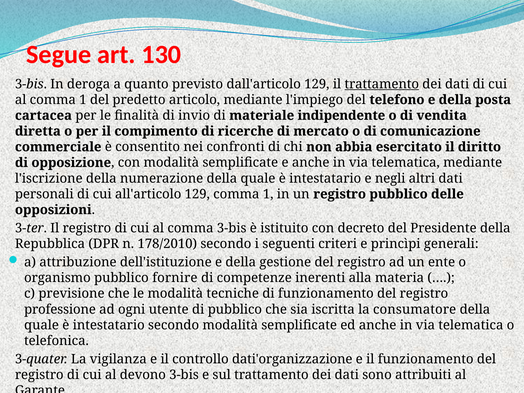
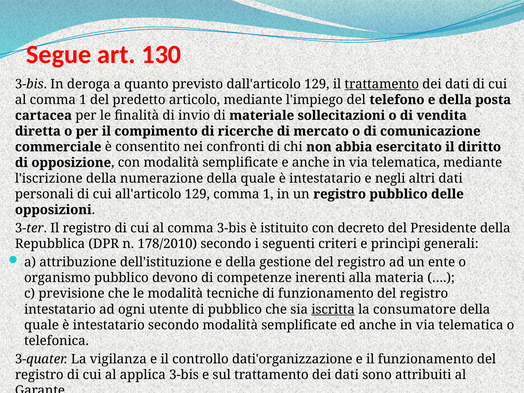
indipendente: indipendente -> sollecitazioni (341, 115)
fornire: fornire -> devono (175, 278)
professione: professione -> intestatario (60, 309)
iscritta underline: none -> present (333, 309)
devono: devono -> applica (143, 375)
